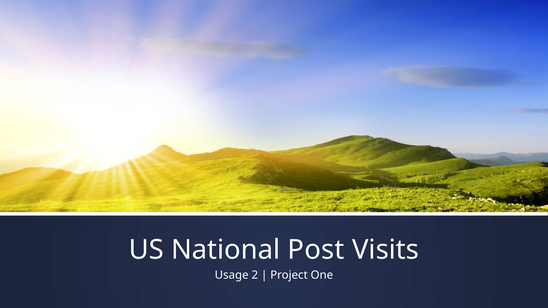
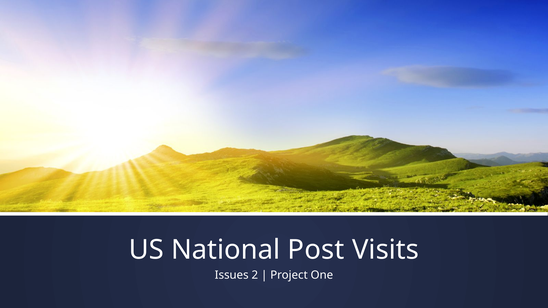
Usage: Usage -> Issues (232, 275)
